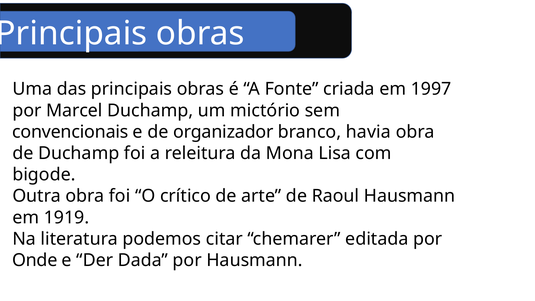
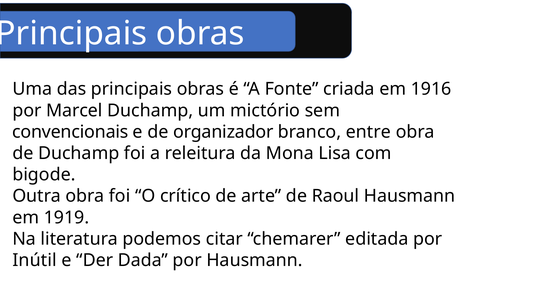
1997: 1997 -> 1916 (431, 89)
havia: havia -> entre (368, 132)
Onde: Onde -> Inútil (35, 260)
